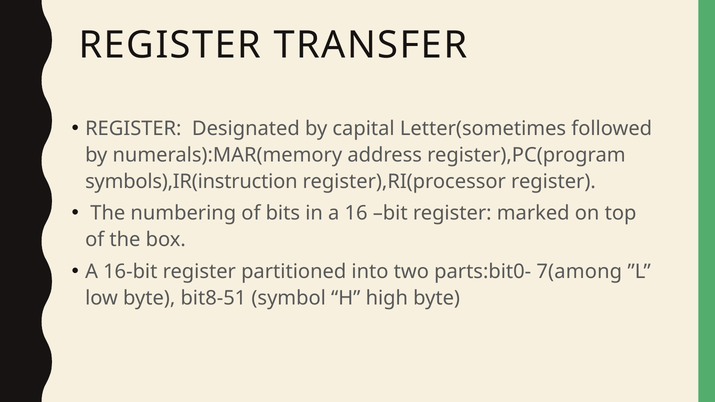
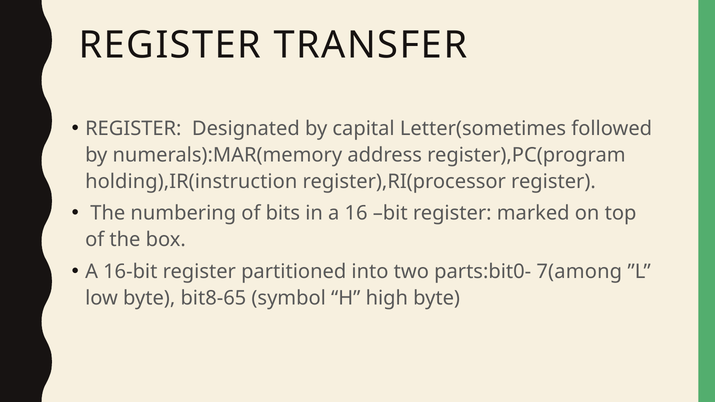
symbols),IR(instruction: symbols),IR(instruction -> holding),IR(instruction (191, 182)
bit8-51: bit8-51 -> bit8-65 (213, 298)
